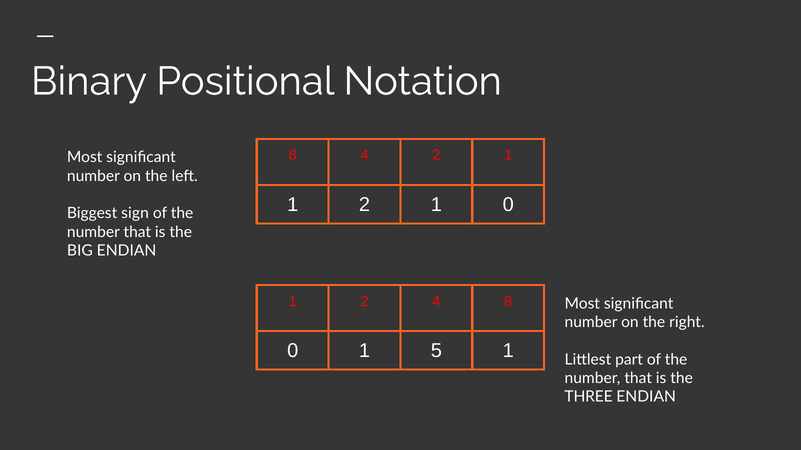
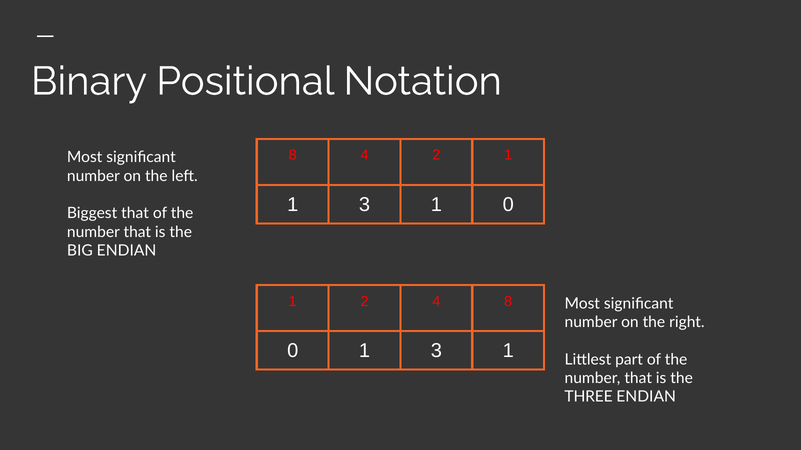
2: 2 -> 3 (365, 205)
Biggest sign: sign -> that (135, 214)
0 1 5: 5 -> 3 (436, 351)
